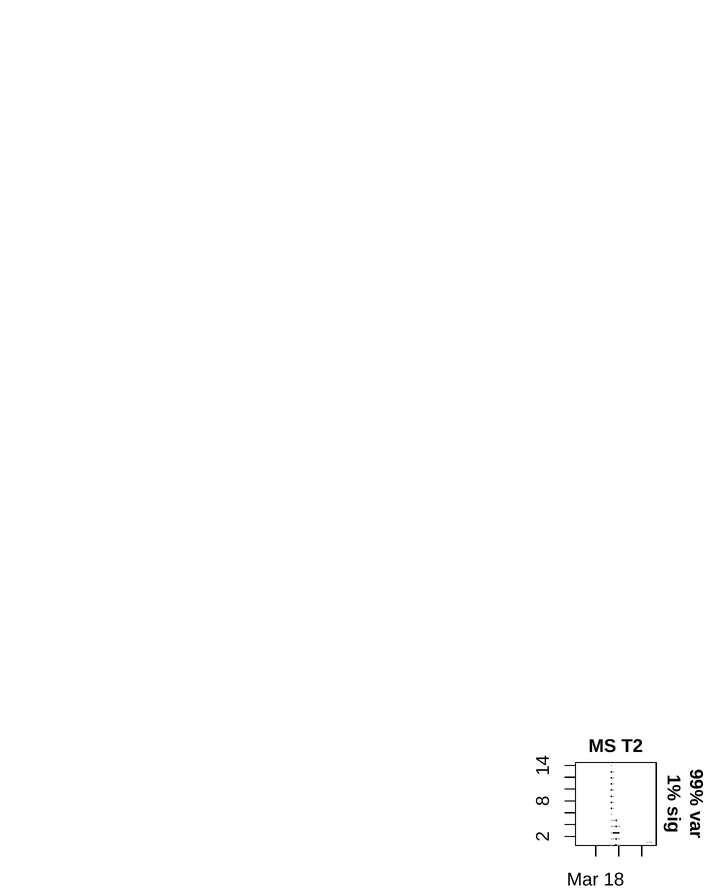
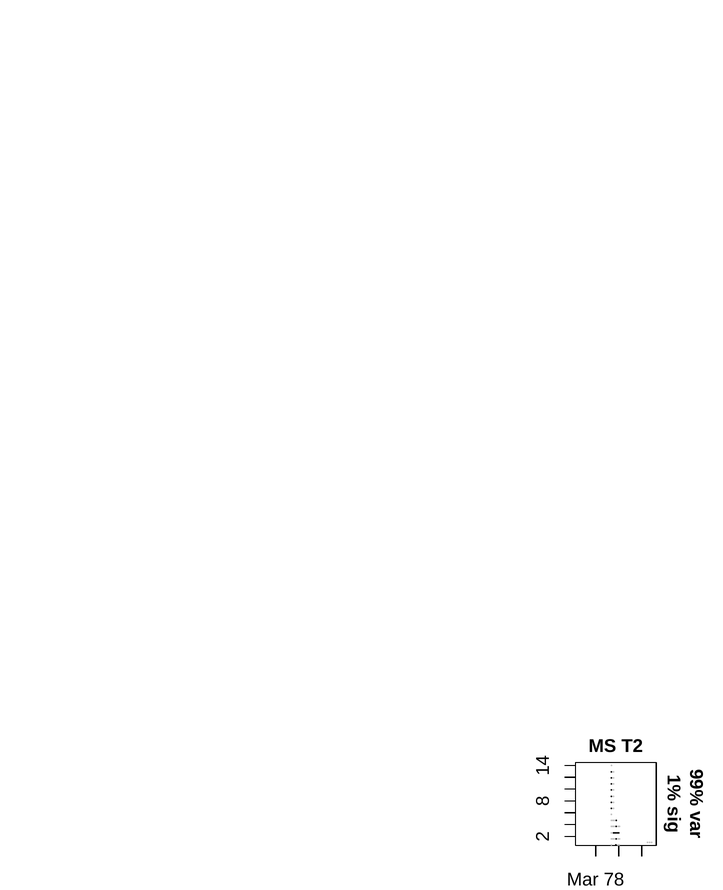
18: 18 -> 78 (614, 879)
